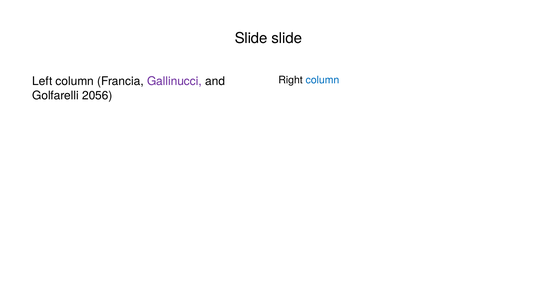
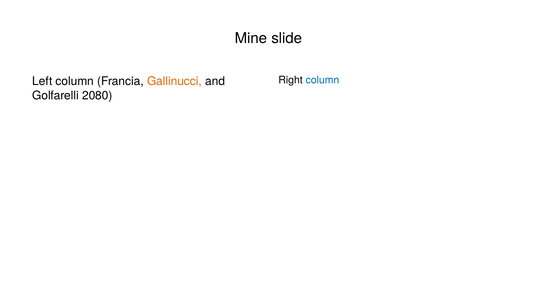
Slide: Slide -> Mine (251, 38)
Gallinucci colour: purple -> orange (174, 81)
2056: 2056 -> 2080 (97, 95)
